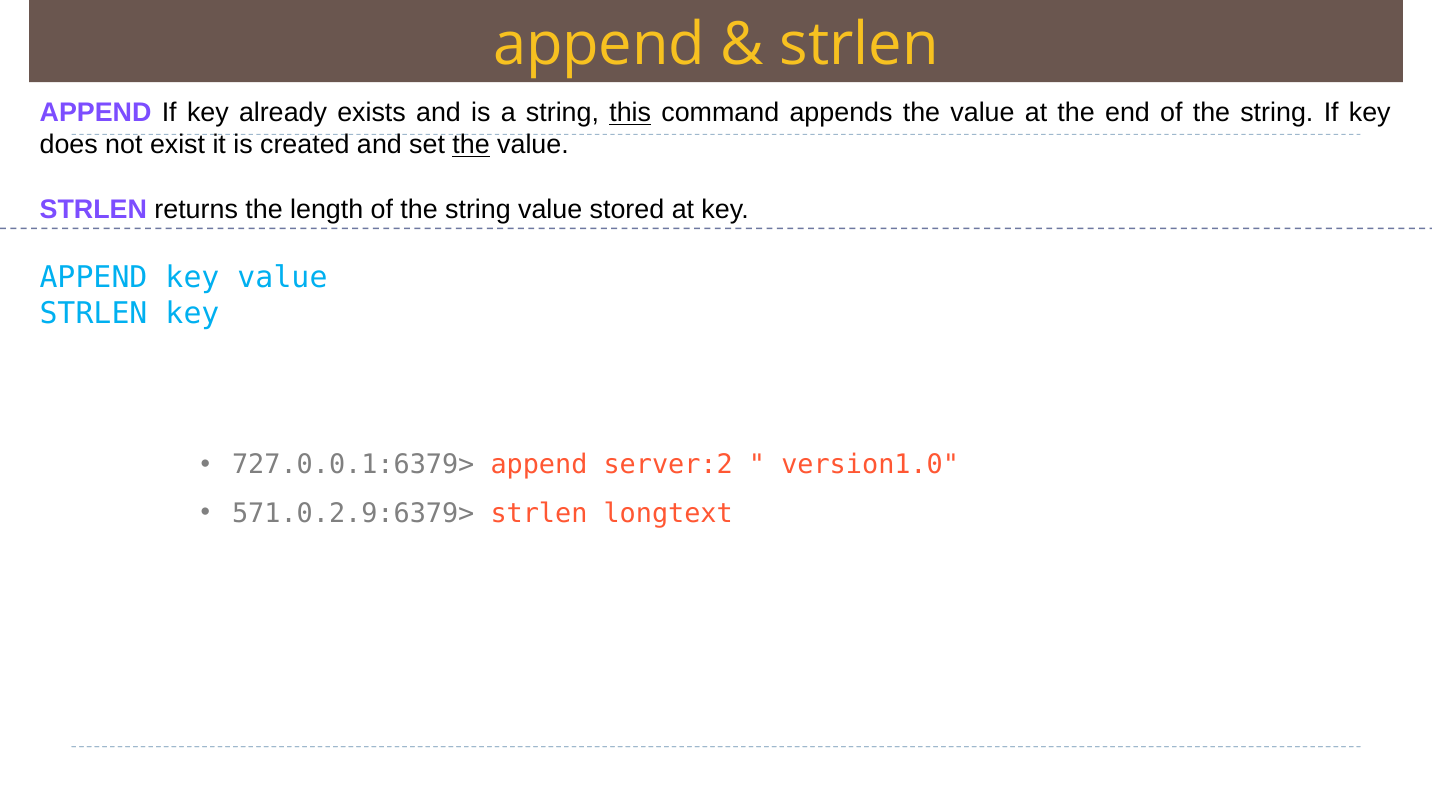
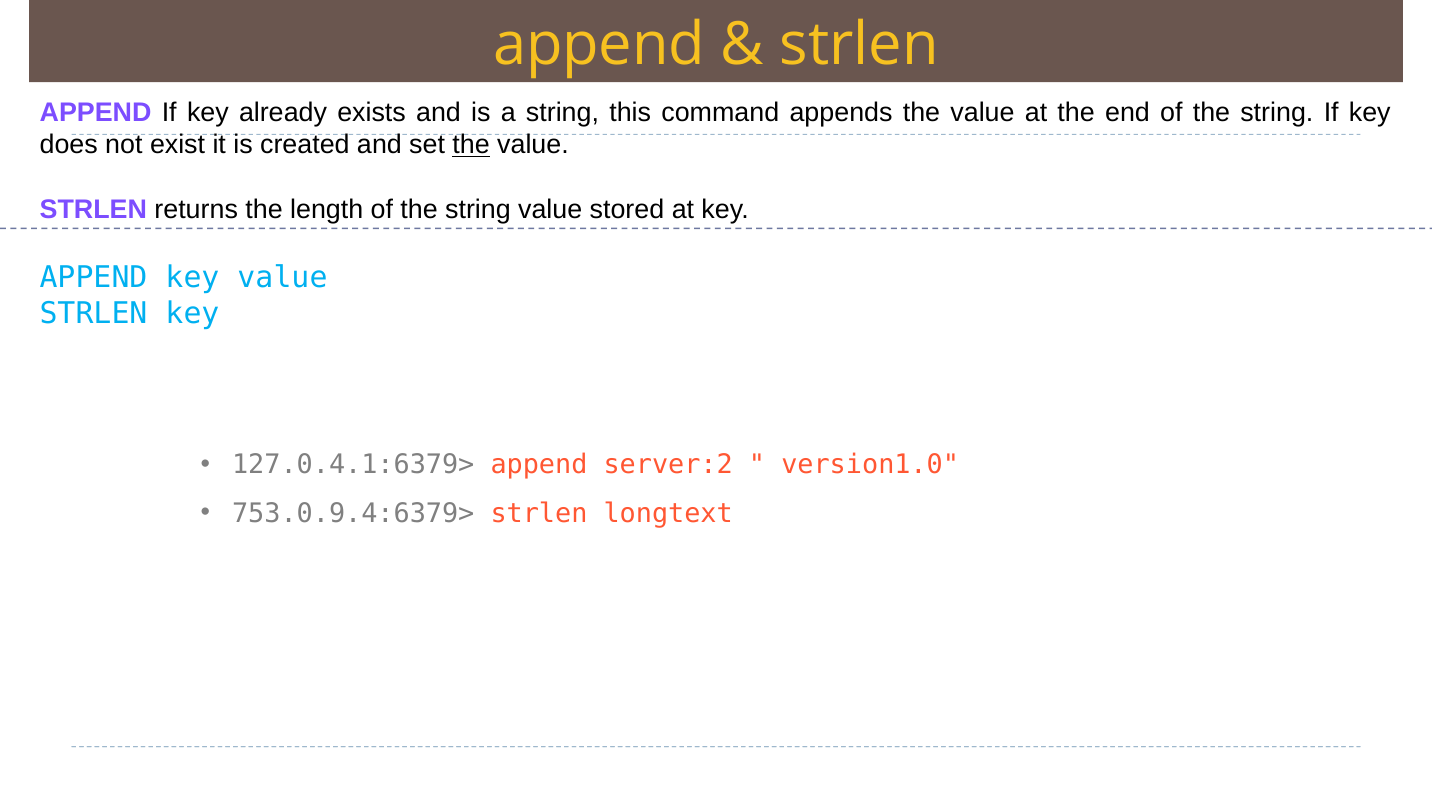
this underline: present -> none (630, 113)
727.0.0.1:6379>: 727.0.0.1:6379> -> 127.0.4.1:6379> (353, 465)
571.0.2.9:6379>: 571.0.2.9:6379> -> 753.0.9.4:6379> (353, 513)
